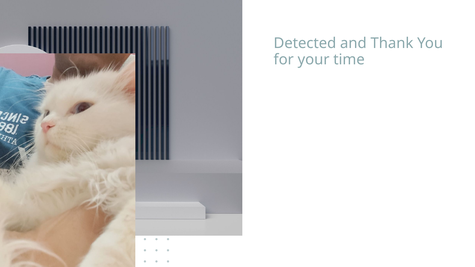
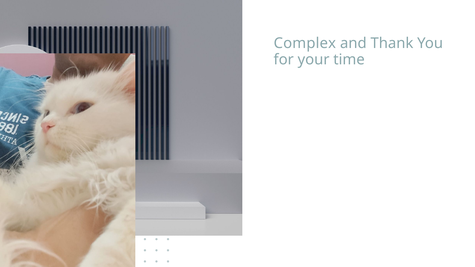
Detected: Detected -> Complex (305, 43)
